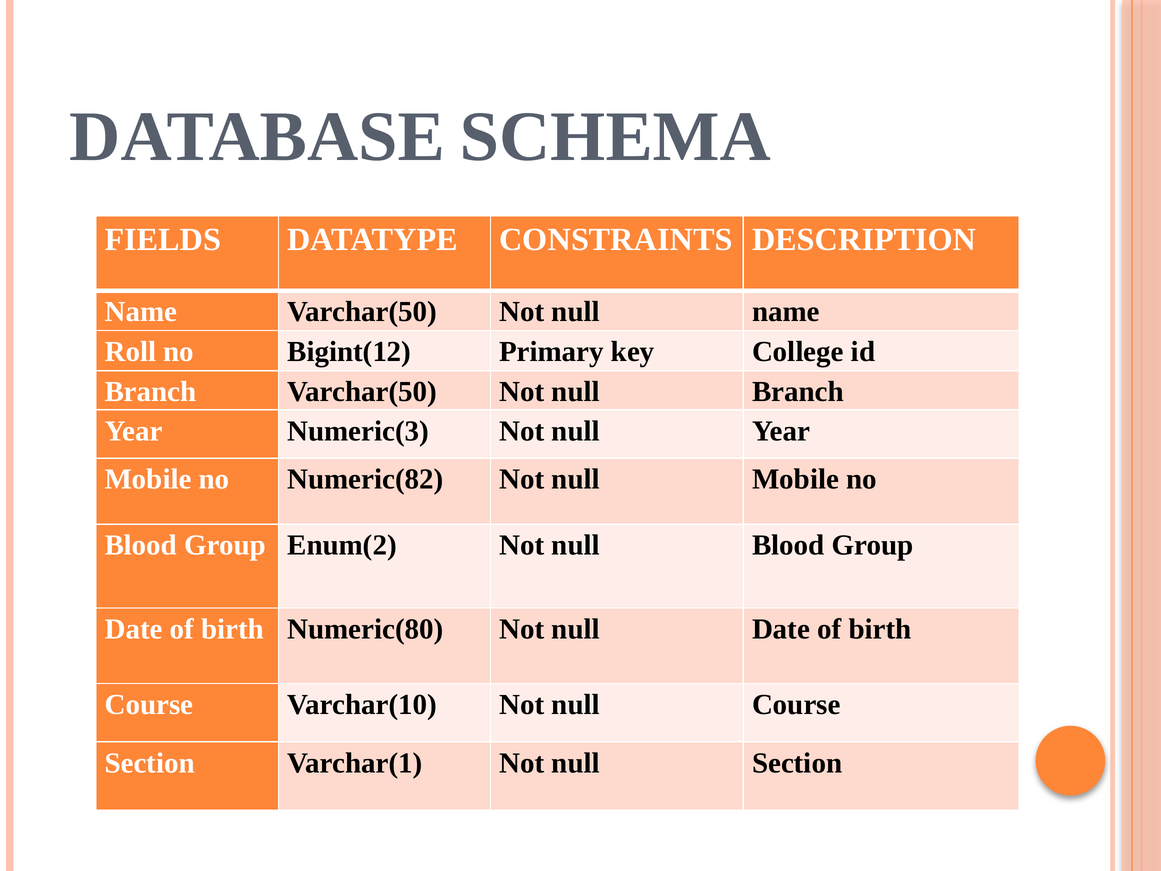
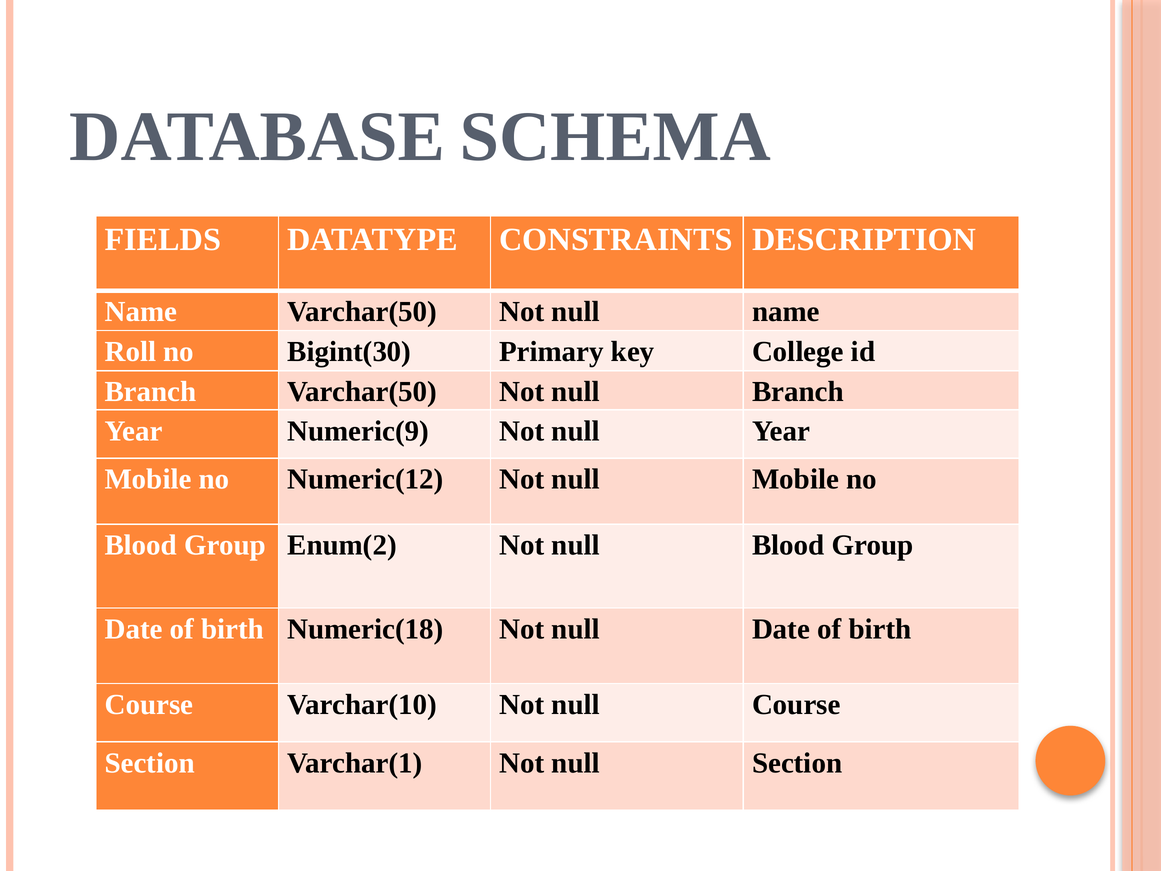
Bigint(12: Bigint(12 -> Bigint(30 (349, 352)
Numeric(3: Numeric(3 -> Numeric(9 (358, 431)
Numeric(82: Numeric(82 -> Numeric(12 (365, 479)
Numeric(80: Numeric(80 -> Numeric(18 (365, 629)
